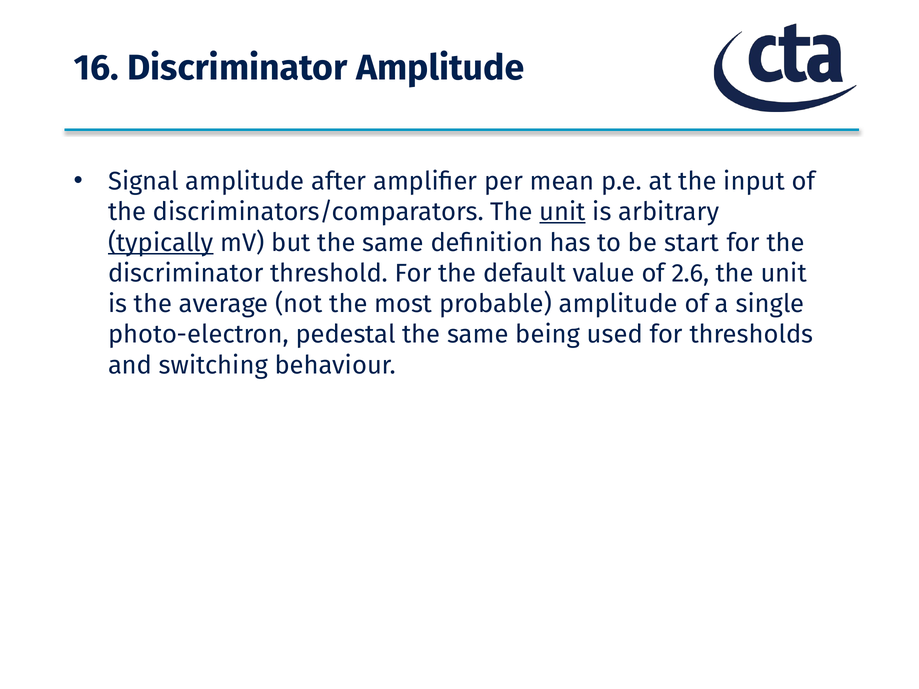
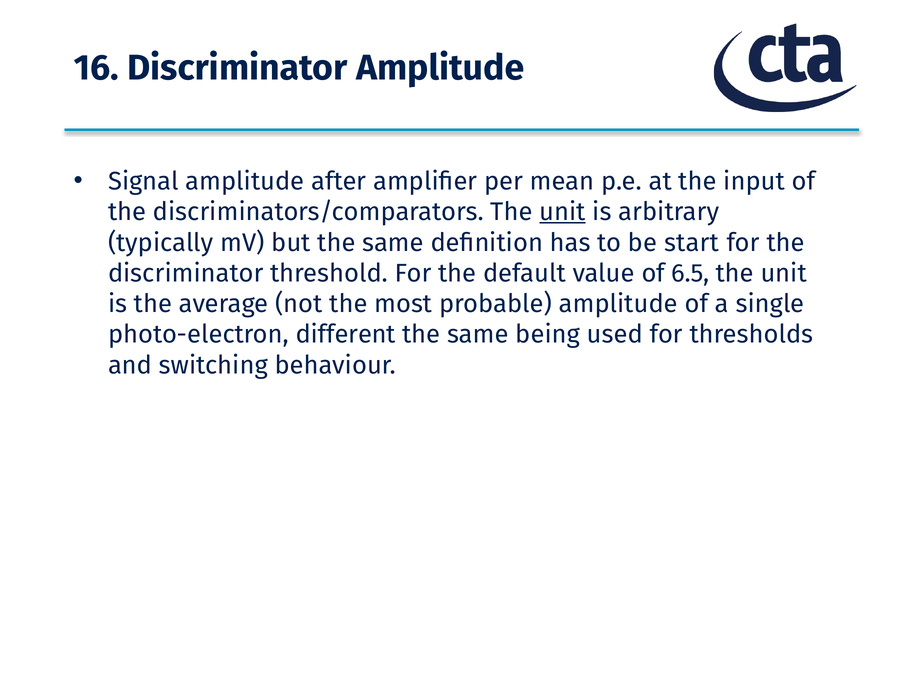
typically underline: present -> none (161, 243)
2.6: 2.6 -> 6.5 (690, 273)
pedestal: pedestal -> different (346, 335)
